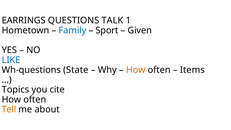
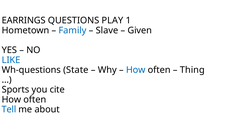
TALK: TALK -> PLAY (112, 20)
Sport: Sport -> Slave (107, 30)
How colour: orange -> blue (136, 70)
Items: Items -> Thing (192, 70)
Topics: Topics -> Sports (15, 90)
Tell colour: orange -> blue (9, 109)
